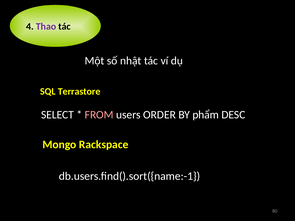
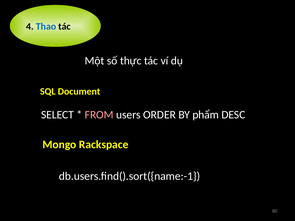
Thao colour: purple -> blue (46, 27)
nhật: nhật -> thực (131, 61)
Terrastore: Terrastore -> Document (79, 92)
